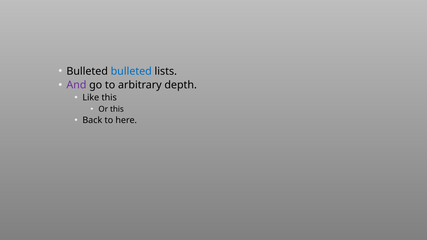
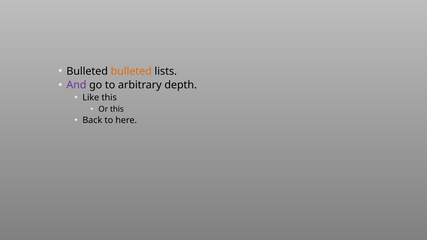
bulleted colour: blue -> orange (131, 71)
